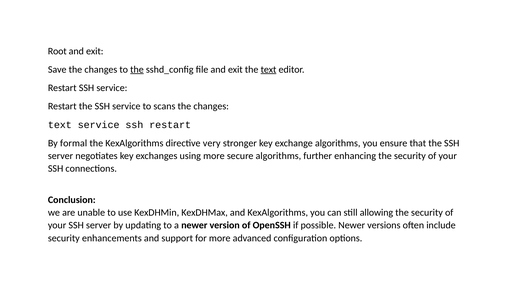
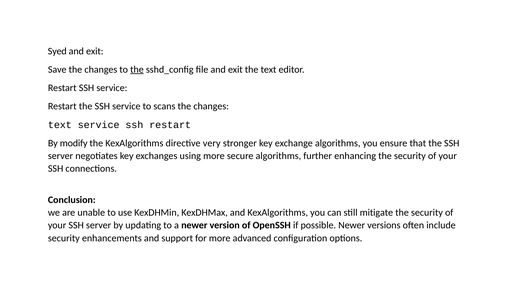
Root: Root -> Syed (57, 51)
text underline: present -> none (269, 69)
formal: formal -> modify (74, 143)
allowing: allowing -> mitigate (376, 213)
